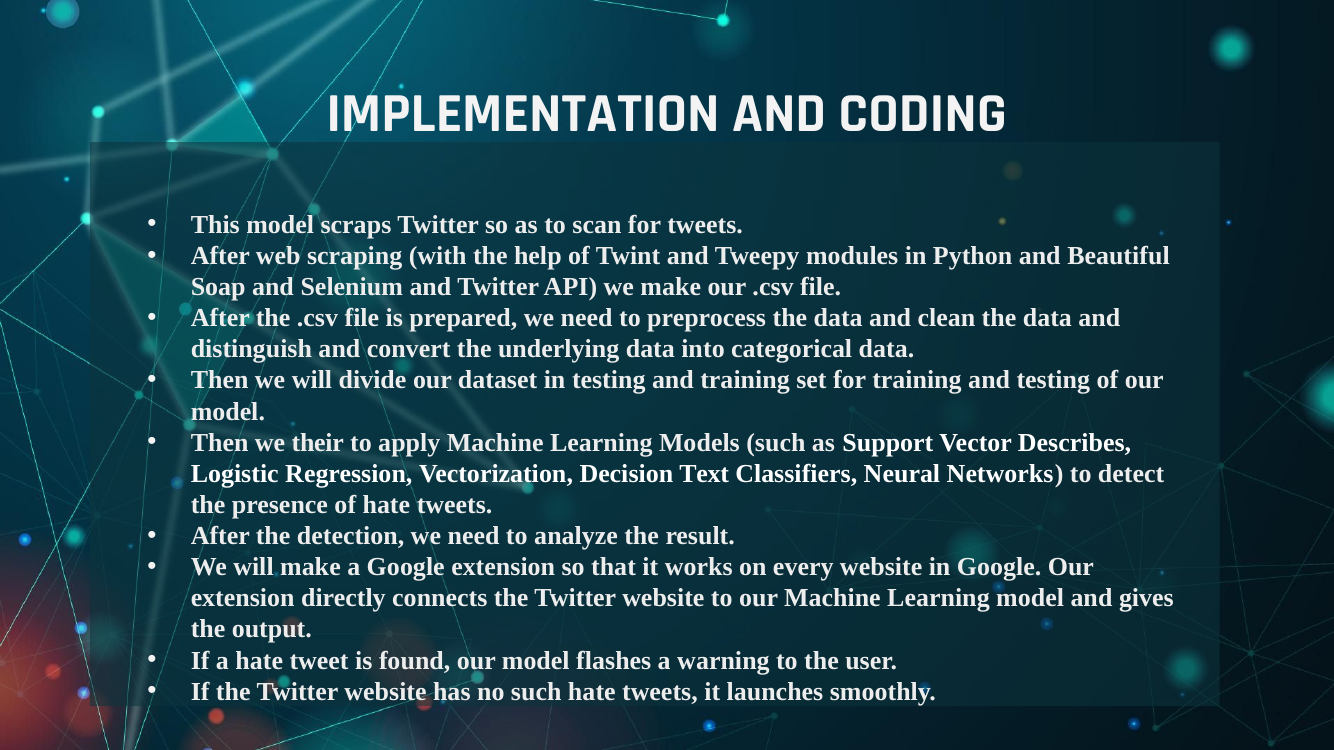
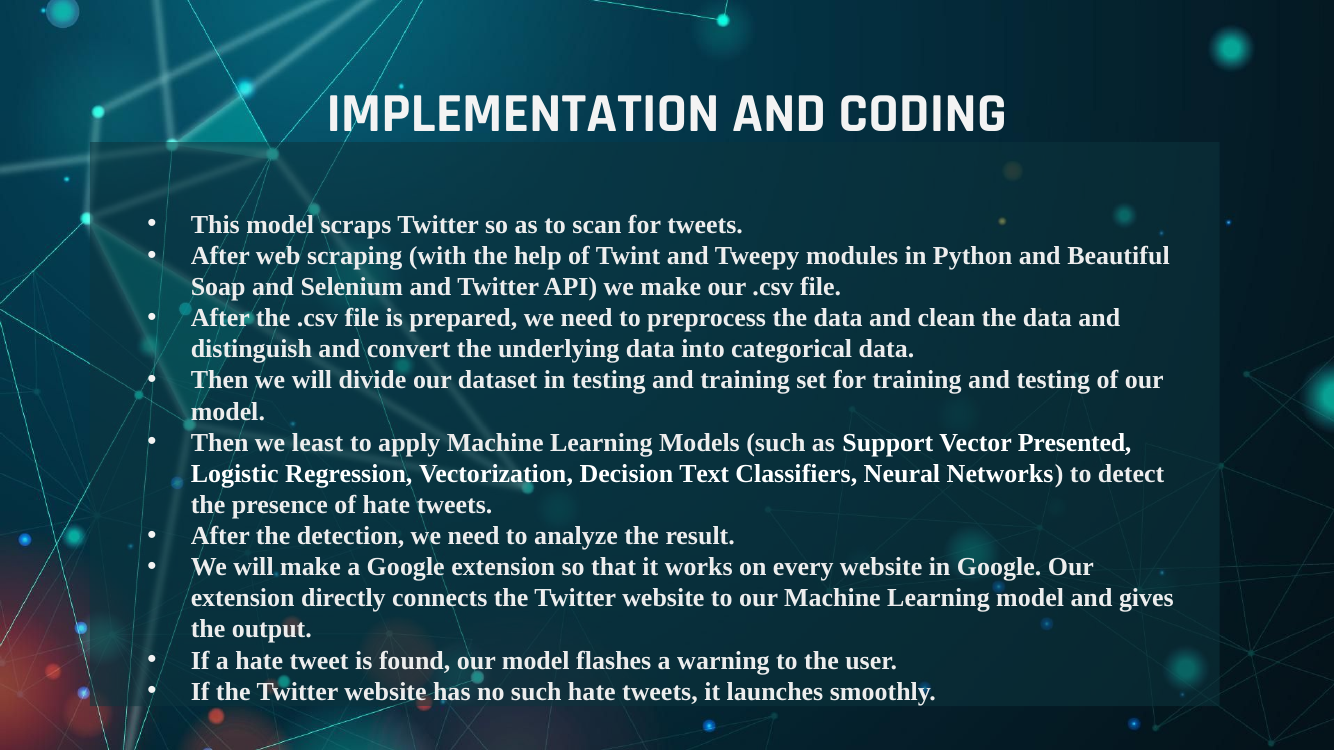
their: their -> least (318, 443)
Describes: Describes -> Presented (1075, 443)
